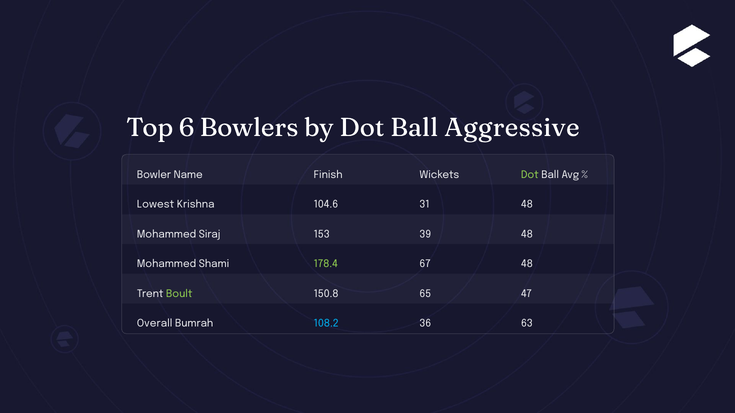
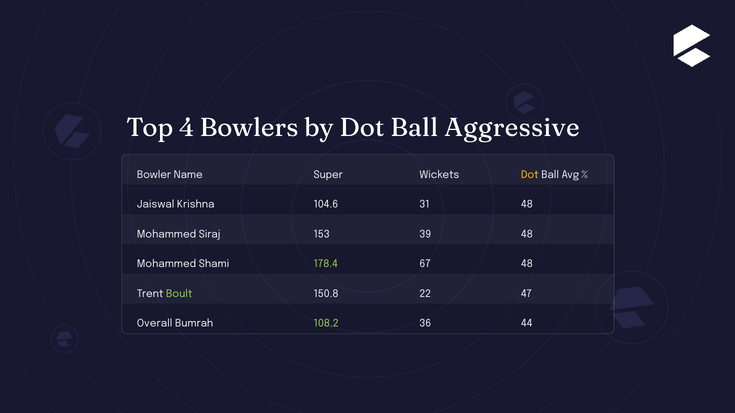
6: 6 -> 4 (187, 128)
Finish: Finish -> Super (328, 175)
Dot colour: light green -> yellow (530, 175)
Lowest: Lowest -> Jaiswal (156, 205)
65: 65 -> 22 (425, 294)
108.2 colour: light blue -> light green (326, 324)
63: 63 -> 44 (527, 324)
